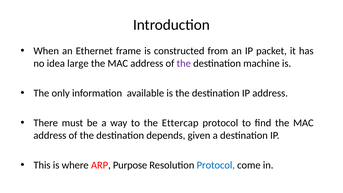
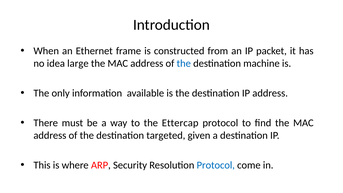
the colour: purple -> blue (184, 63)
depends: depends -> targeted (166, 135)
Purpose: Purpose -> Security (130, 165)
